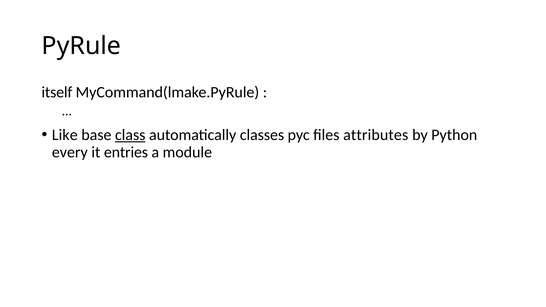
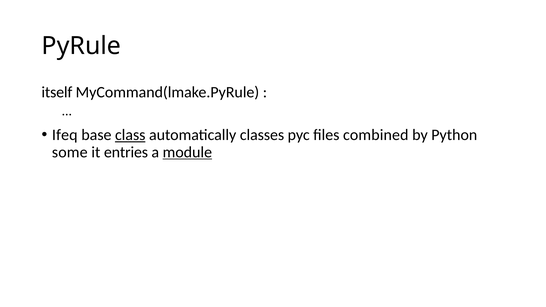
Like: Like -> Ifeq (65, 135)
attributes: attributes -> combined (376, 135)
every: every -> some (70, 152)
module underline: none -> present (187, 152)
